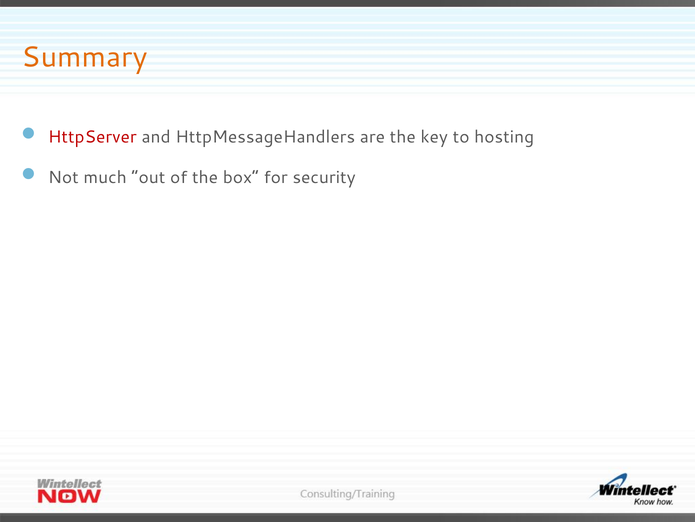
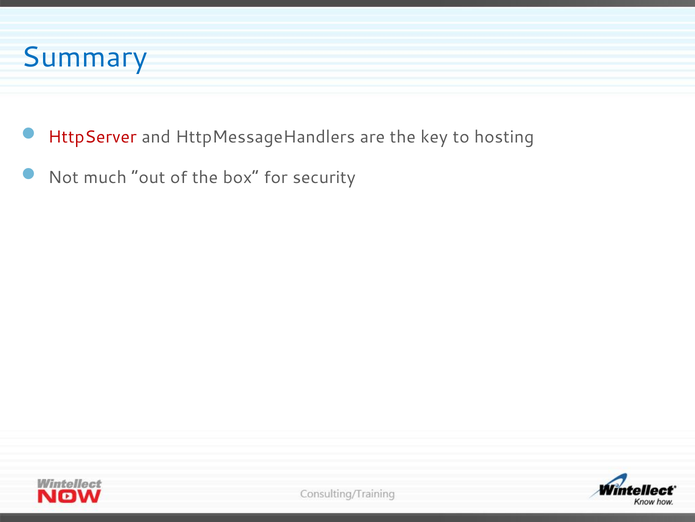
Summary colour: orange -> blue (84, 57)
